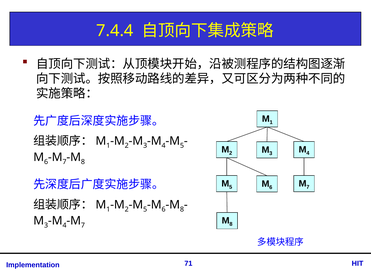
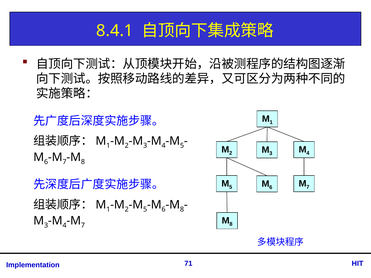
7.4.4: 7.4.4 -> 8.4.1 (115, 31)
